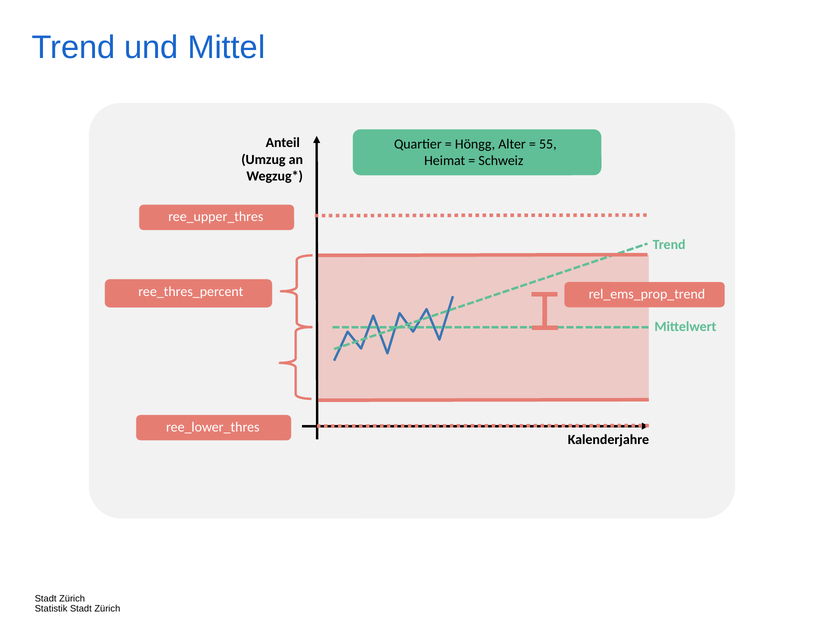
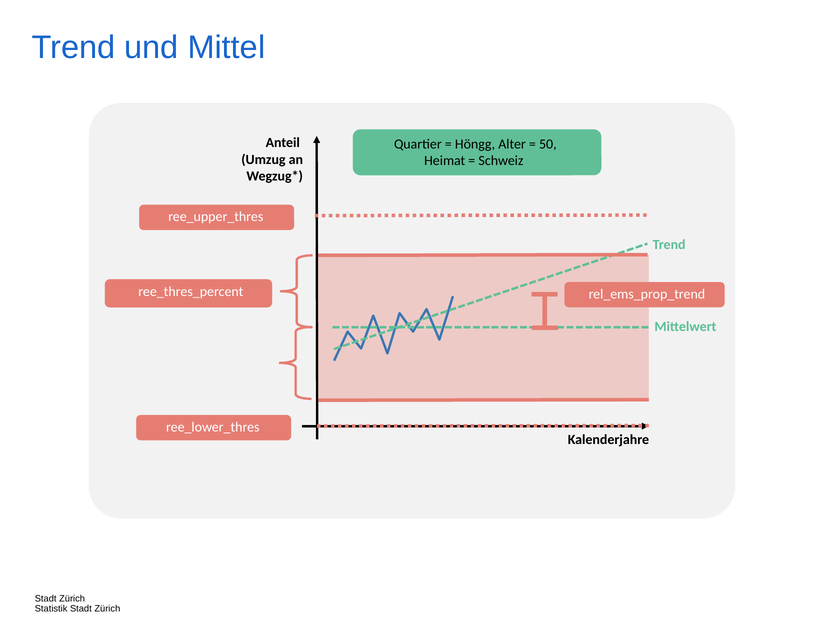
55: 55 -> 50 (548, 144)
